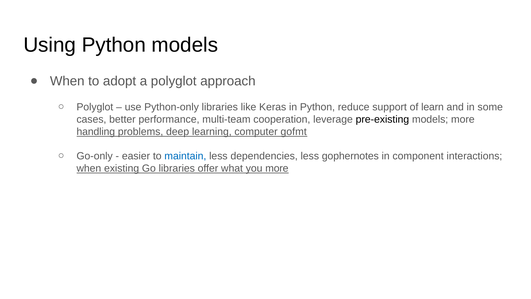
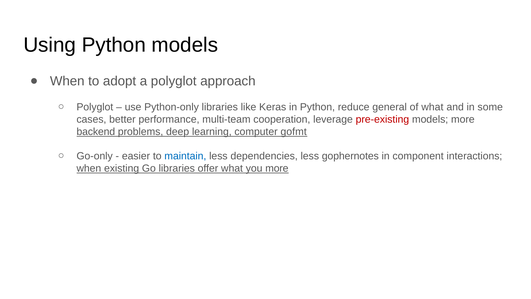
support: support -> general (390, 107)
of learn: learn -> what (432, 107)
pre-existing colour: black -> red (382, 119)
handling: handling -> backend (96, 132)
